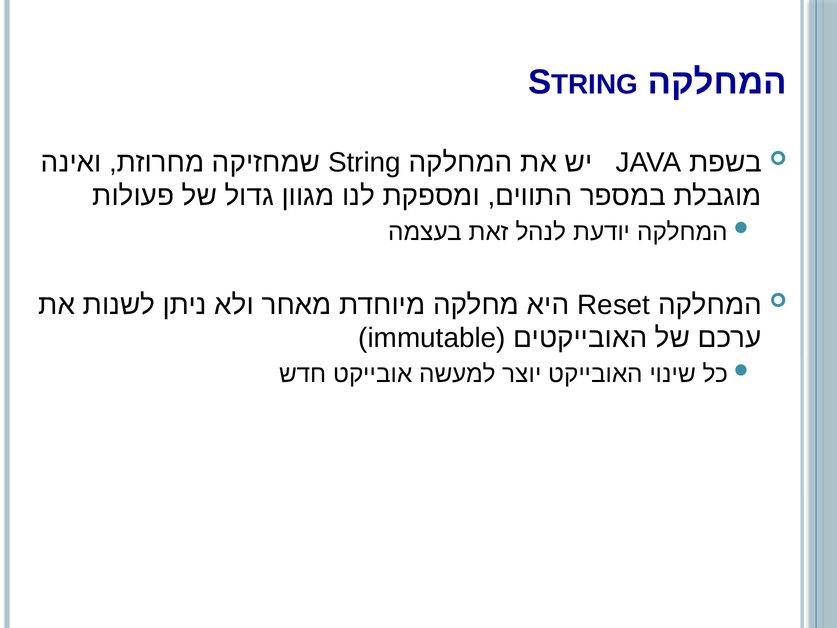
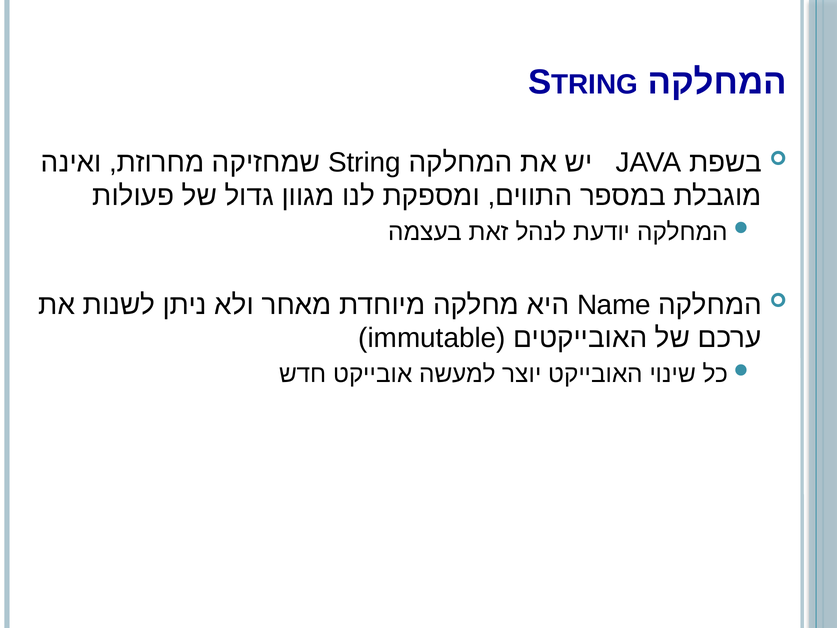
Reset: Reset -> Name (614, 305)
